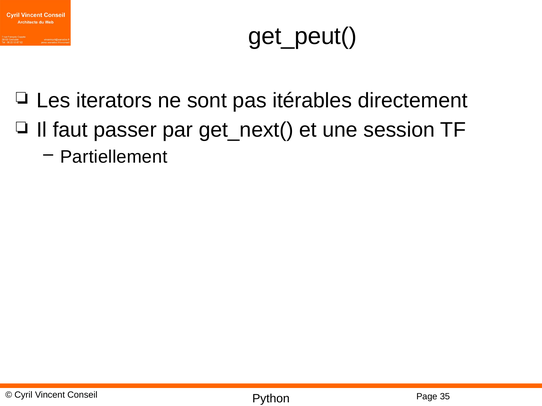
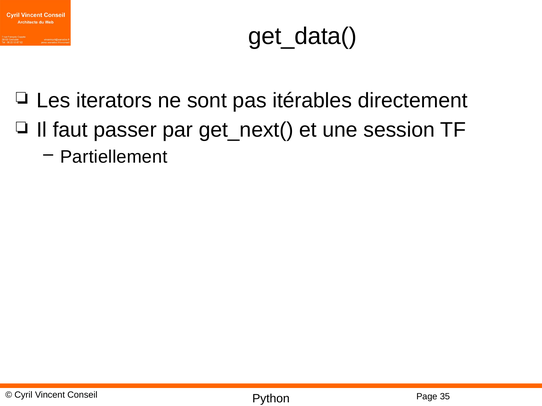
get_peut(: get_peut( -> get_data( (302, 36)
